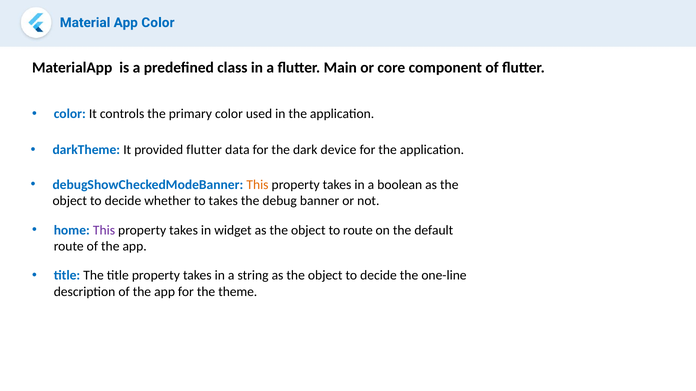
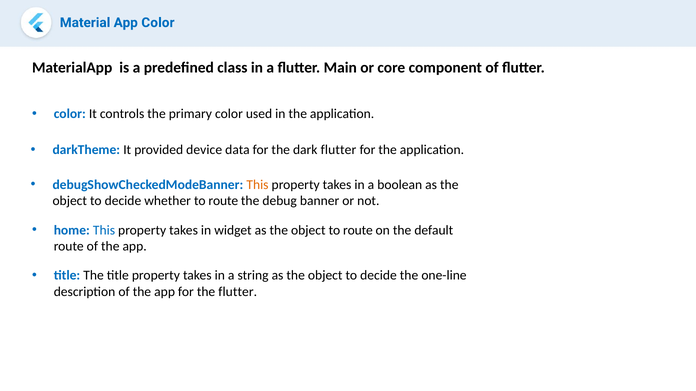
provided flutter: flutter -> device (204, 150)
dark device: device -> flutter (339, 150)
whether to takes: takes -> route (223, 201)
This colour: purple -> blue (104, 231)
the theme: theme -> flutter (238, 292)
